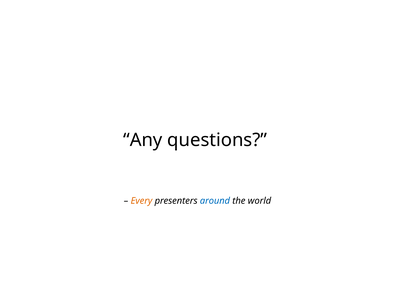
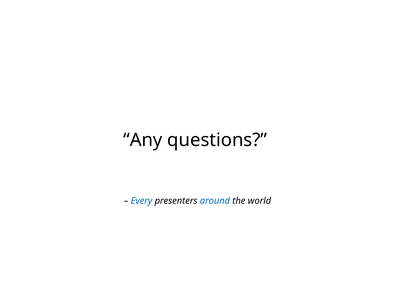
Every colour: orange -> blue (141, 201)
